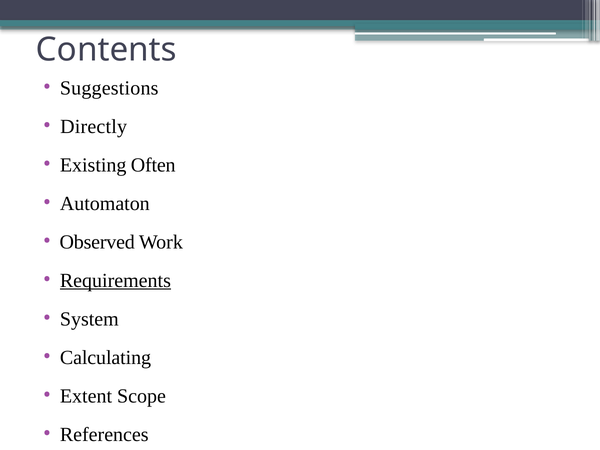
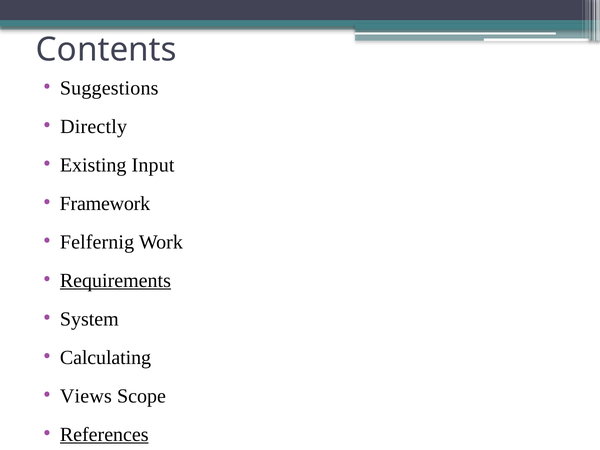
Often: Often -> Input (153, 165)
Automaton: Automaton -> Framework (105, 203)
Observed: Observed -> Felfernig (97, 242)
Extent: Extent -> Views (86, 396)
References underline: none -> present (104, 435)
